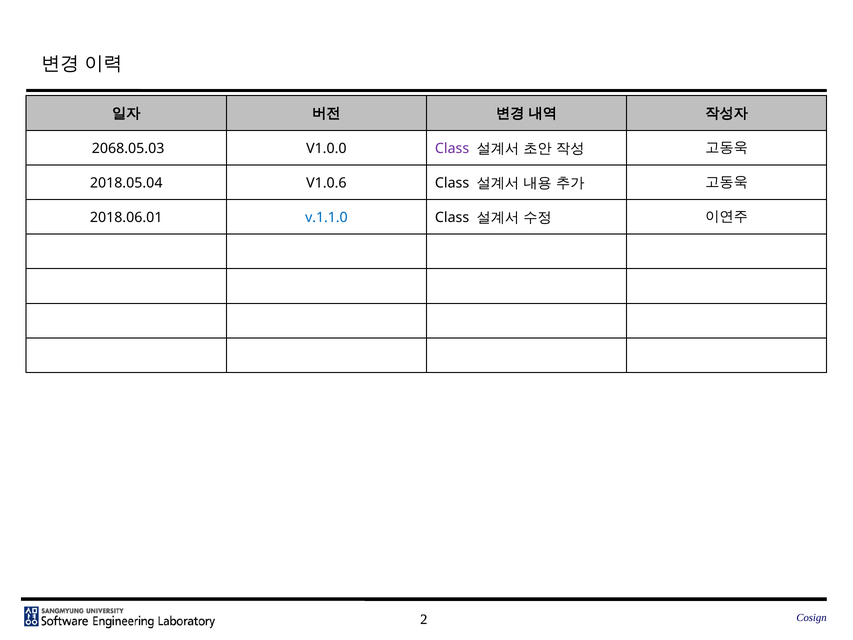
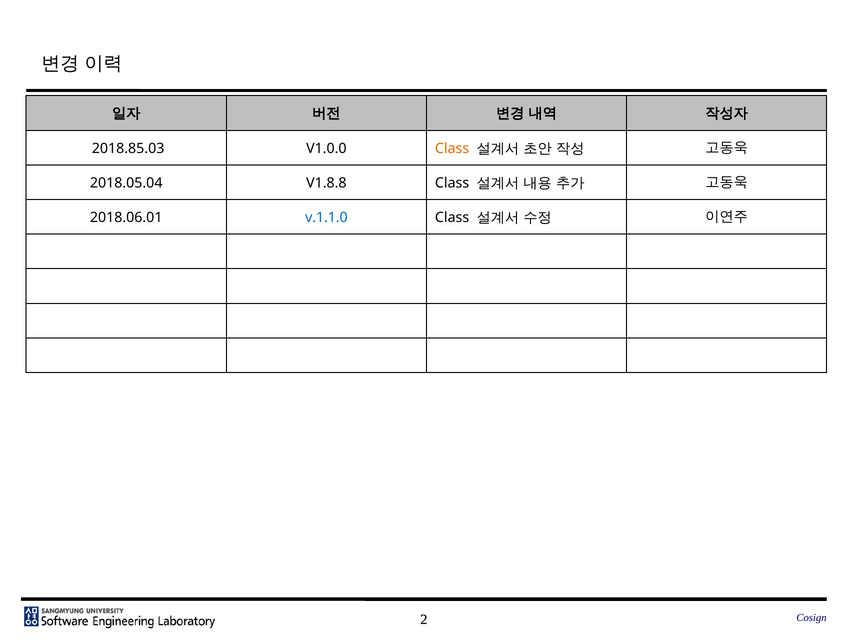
2068.05.03: 2068.05.03 -> 2018.85.03 (128, 148)
Class colour: purple -> orange (452, 148)
V1.0.6: V1.0.6 -> V1.8.8 (326, 183)
